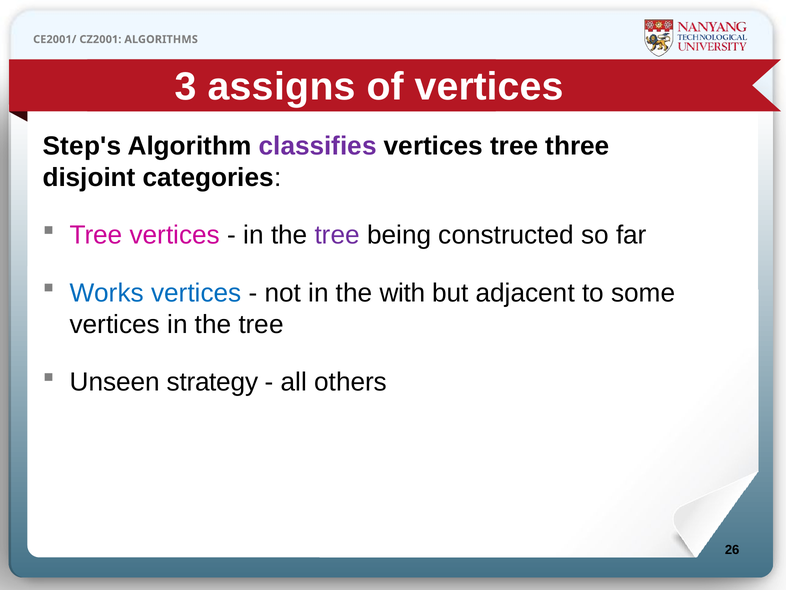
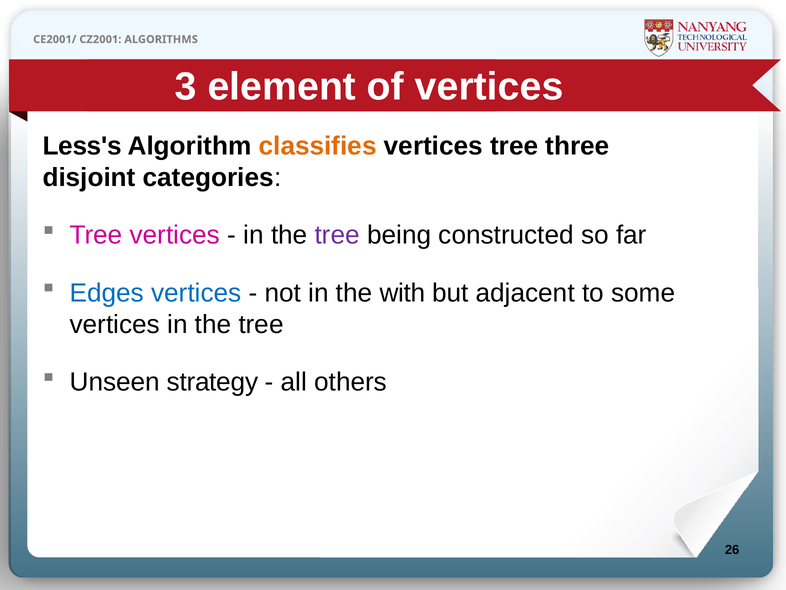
assigns: assigns -> element (282, 87)
Step's: Step's -> Less's (82, 146)
classifies colour: purple -> orange (318, 146)
Works: Works -> Edges (107, 293)
